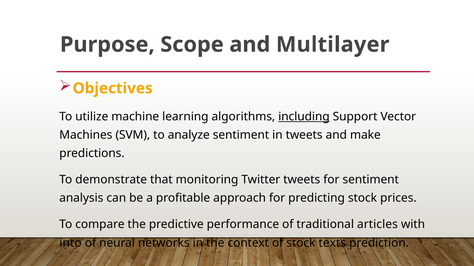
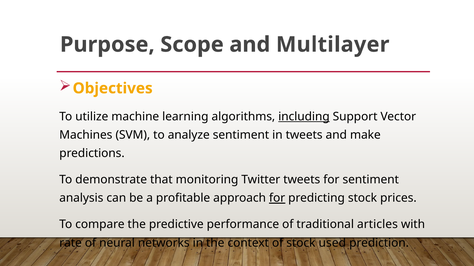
for underline: none -> present (277, 199)
into: into -> rate (71, 243)
texts: texts -> used (332, 243)
